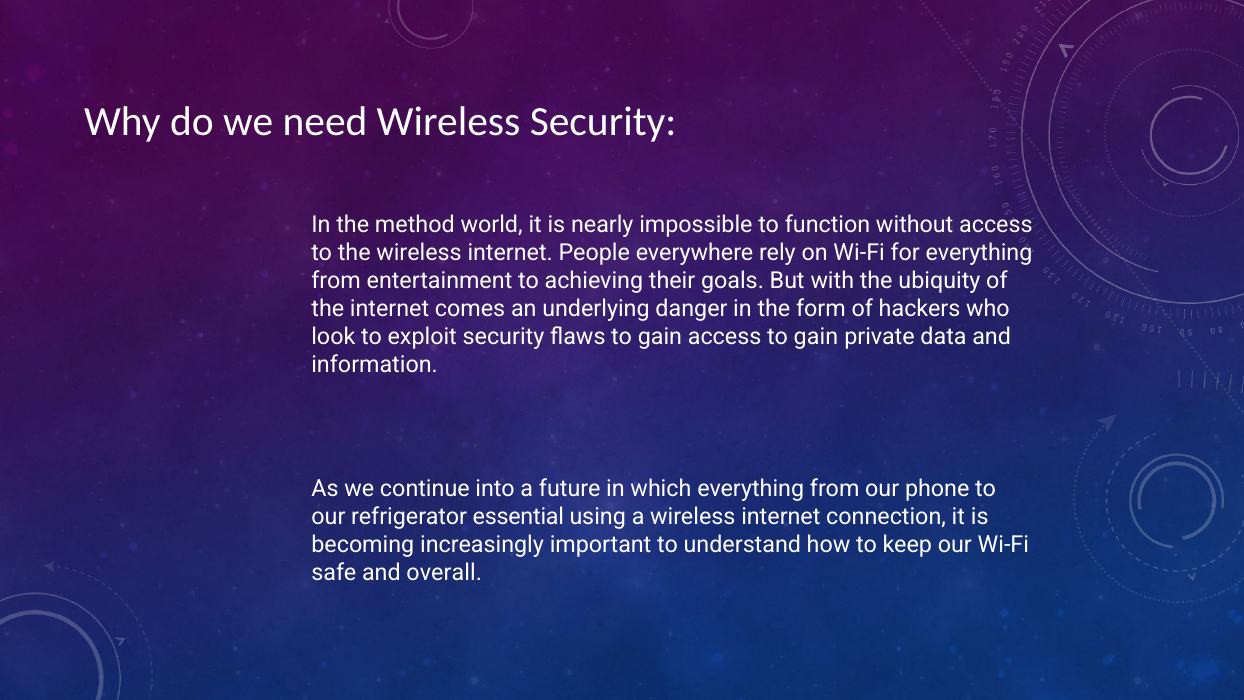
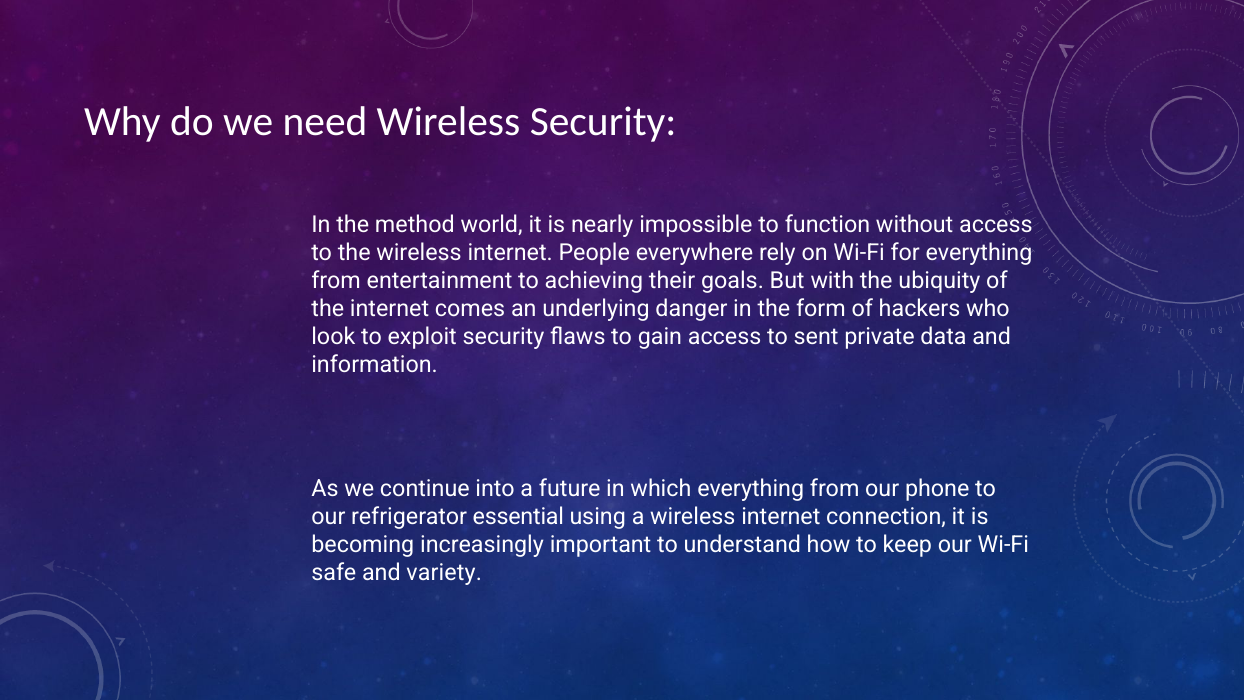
access to gain: gain -> sent (816, 336)
overall: overall -> variety (444, 573)
